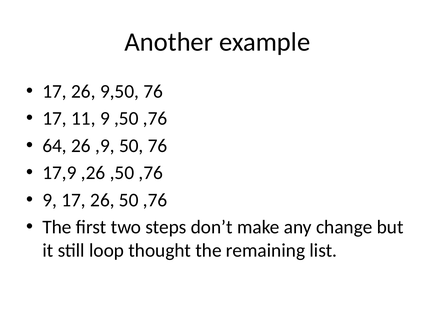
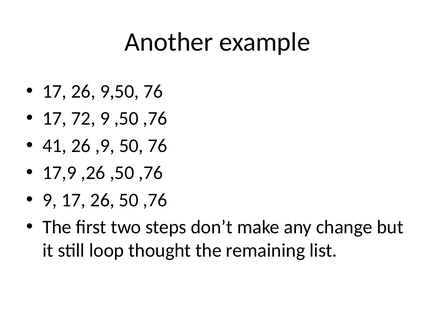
11: 11 -> 72 (83, 118)
64: 64 -> 41 (55, 145)
